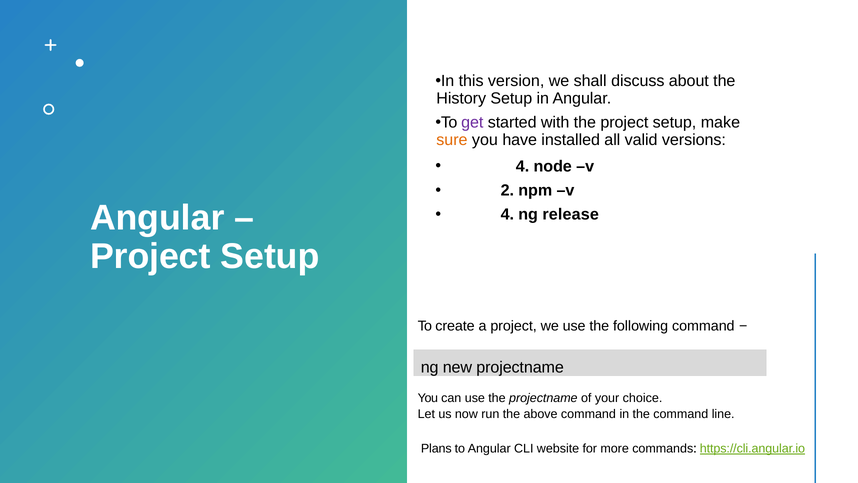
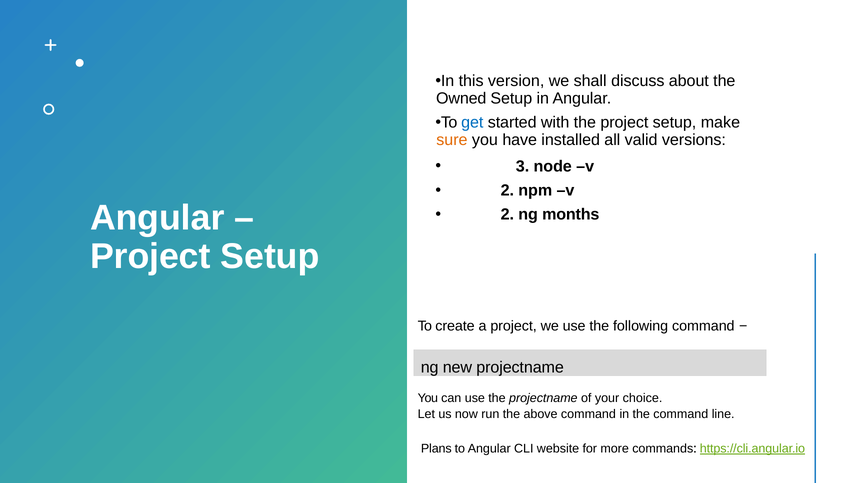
History: History -> Owned (461, 98)
get colour: purple -> blue (472, 122)
4: 4 -> 3 (523, 166)
4: 4 -> 2 (507, 214)
release: release -> months (571, 214)
